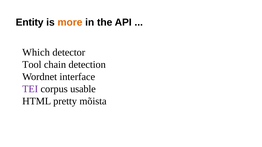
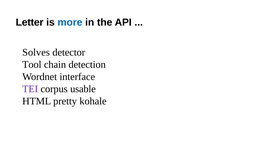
Entity: Entity -> Letter (30, 22)
more colour: orange -> blue (70, 22)
Which: Which -> Solves (36, 53)
mõista: mõista -> kohale (93, 101)
